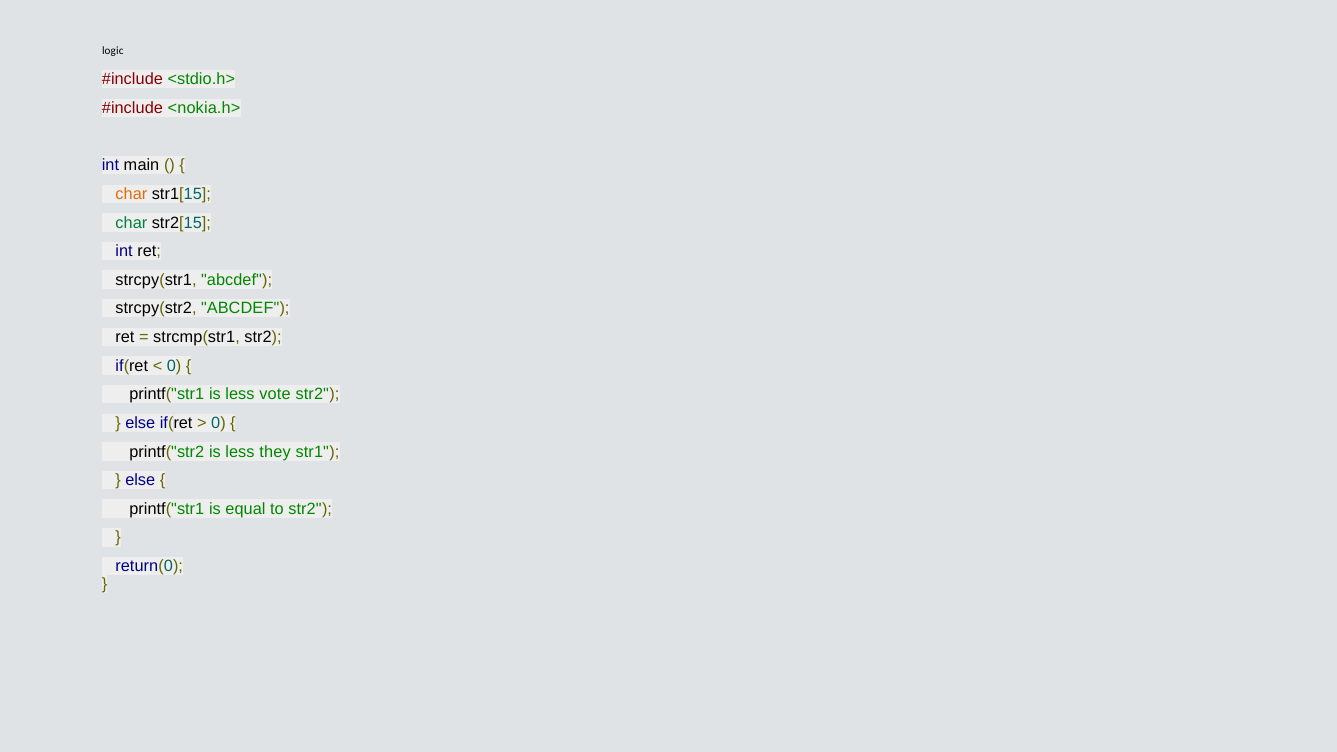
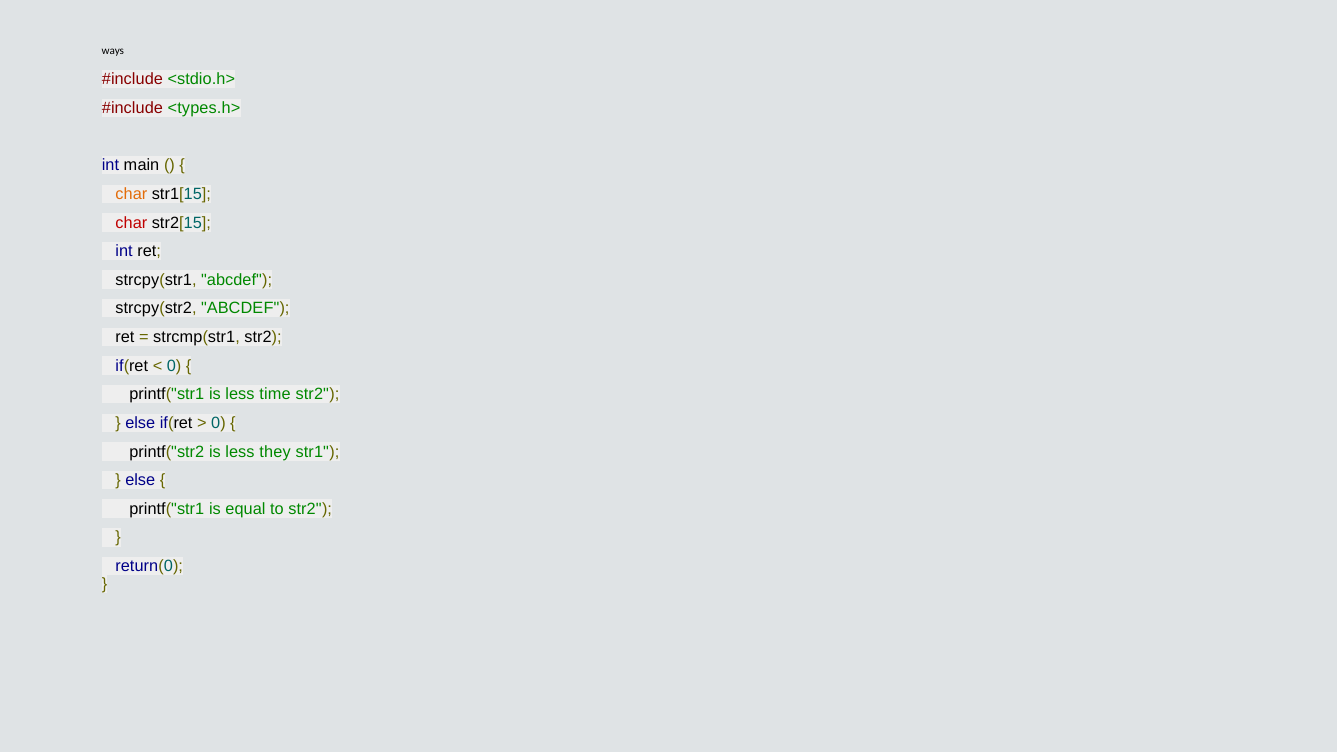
logic: logic -> ways (113, 51)
<nokia.h>: <nokia.h> -> <types.h> (204, 108)
char colour: green -> red (131, 223)
vote: vote -> time (275, 394)
